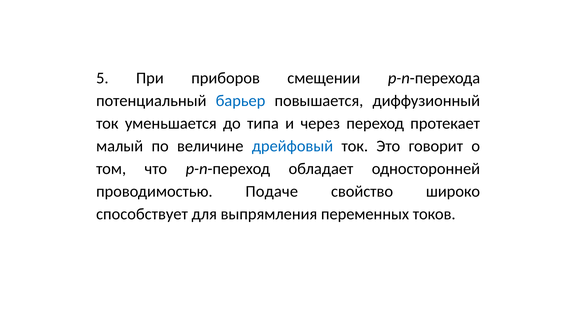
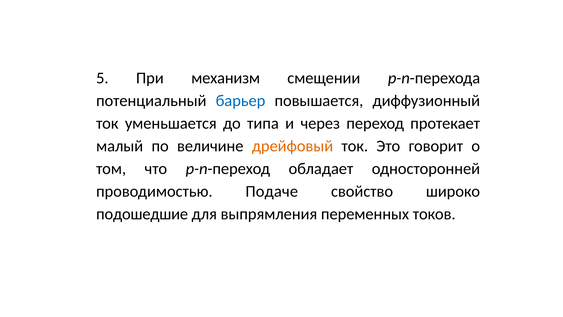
приборов: приборов -> механизм (226, 78)
дрейфовый colour: blue -> orange (292, 146)
способствует: способствует -> подошедшие (142, 214)
